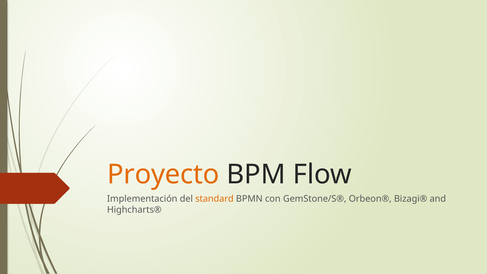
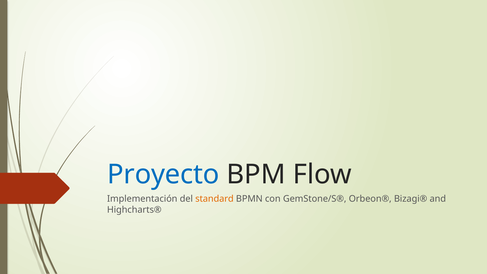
Proyecto colour: orange -> blue (163, 174)
